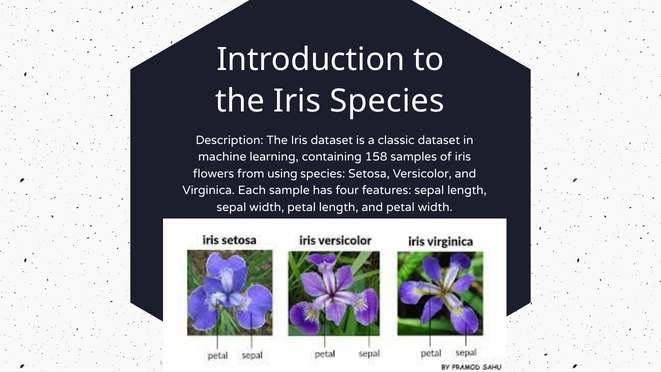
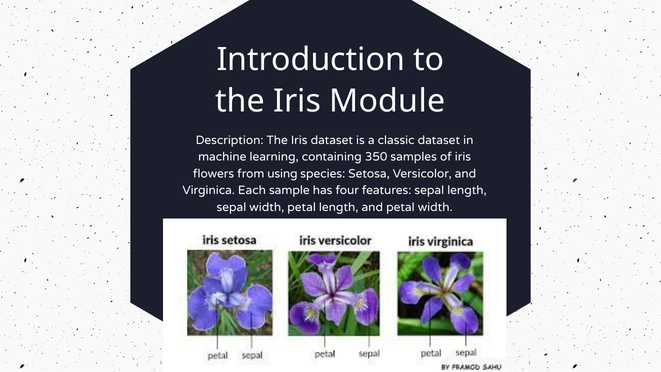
Iris Species: Species -> Module (387, 101)
158: 158 -> 350 (376, 157)
